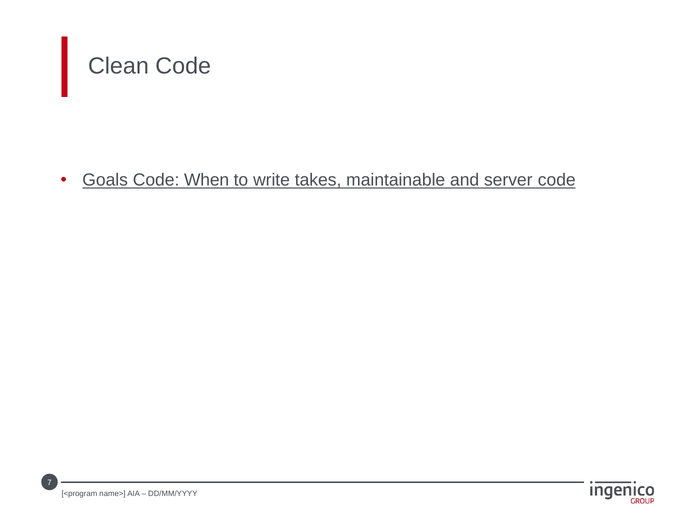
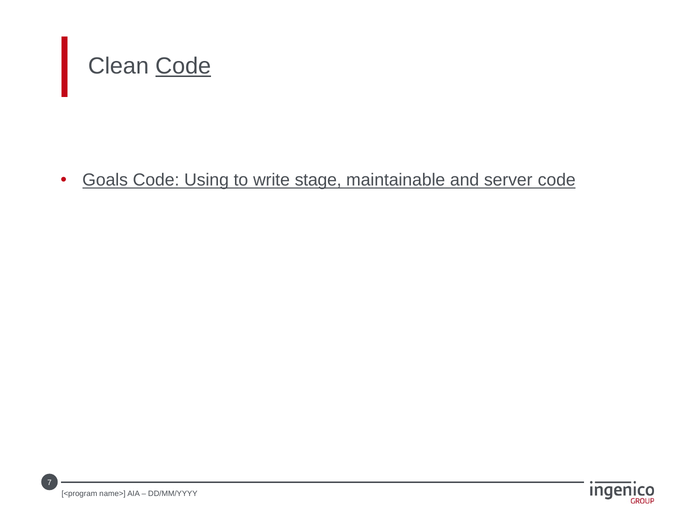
Code underline: none -> present (183, 66)
When: When -> Using (207, 180)
takes: takes -> stage (318, 180)
